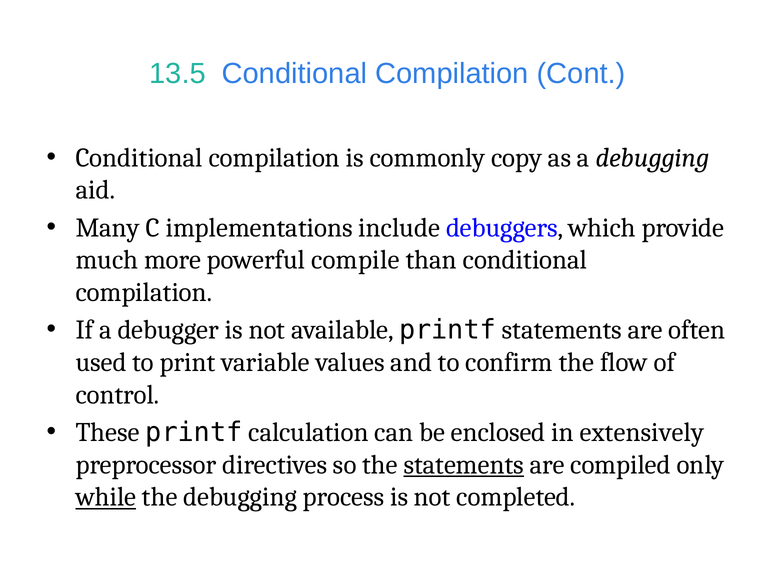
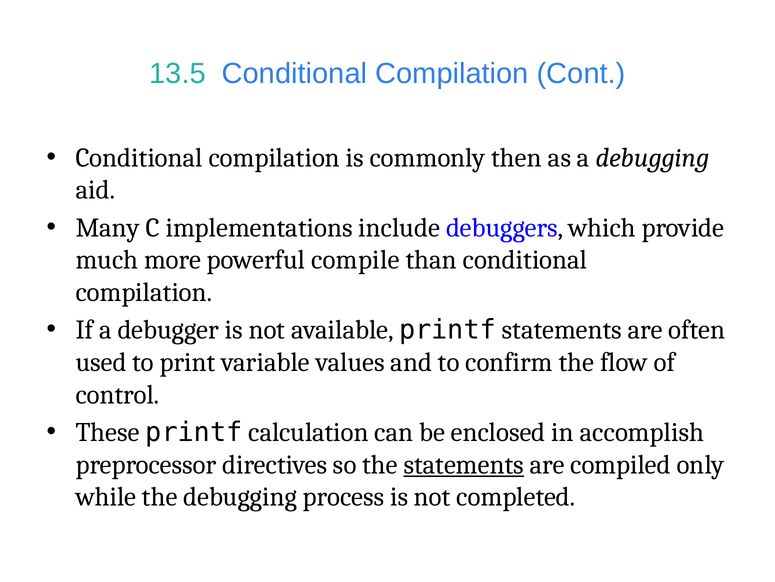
copy: copy -> then (516, 158)
extensively: extensively -> accomplish (642, 432)
while underline: present -> none (106, 496)
